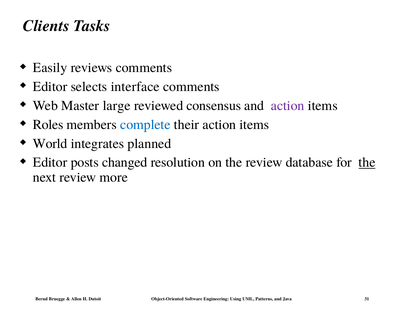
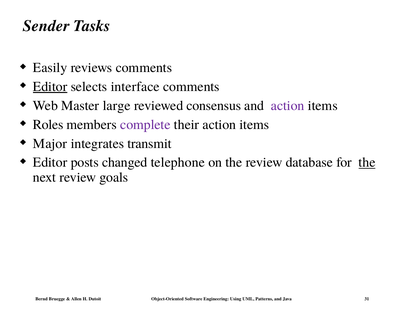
Clients: Clients -> Sender (46, 26)
Editor underline: none -> present (50, 87)
complete colour: blue -> purple (145, 125)
World: World -> Major (50, 143)
planned: planned -> transmit (149, 143)
resolution: resolution -> telephone (178, 162)
more: more -> goals (114, 177)
